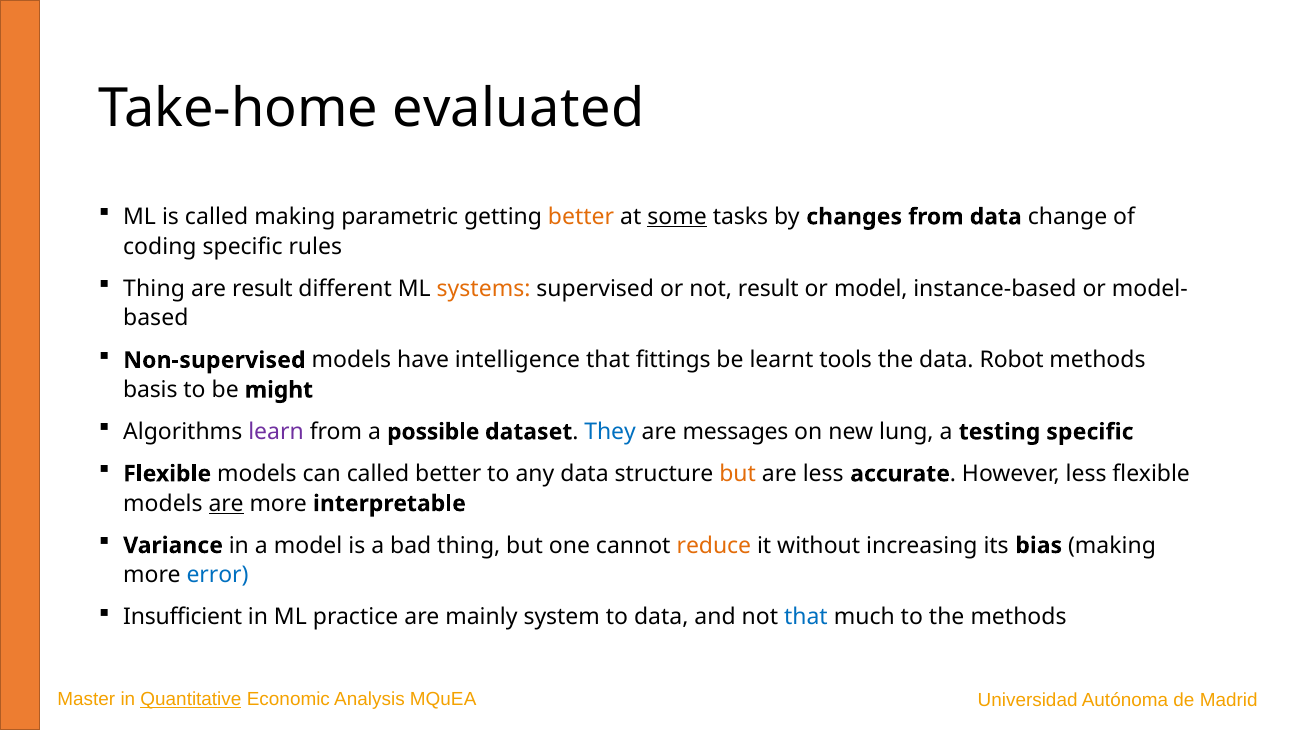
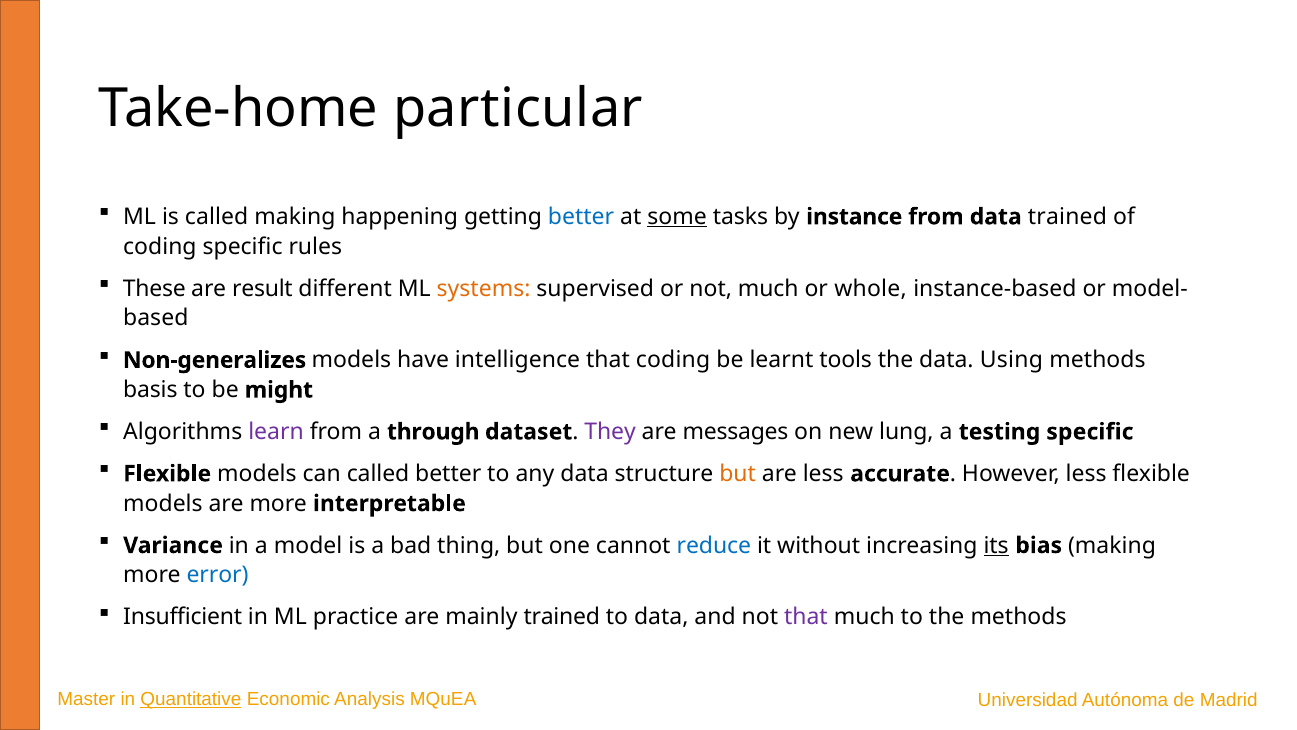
evaluated: evaluated -> particular (518, 109)
parametric: parametric -> happening (400, 217)
better colour: orange -> blue (581, 217)
changes: changes -> instance (854, 217)
data change: change -> trained (1067, 217)
Thing: Thing -> These (154, 288)
not result: result -> much (768, 288)
or model: model -> whole (871, 288)
Non-supervised: Non-supervised -> Non-generalizes (215, 360)
that fittings: fittings -> coding (673, 360)
Robot: Robot -> Using (1011, 360)
possible: possible -> through (433, 432)
They colour: blue -> purple (610, 432)
are underline: present -> none (226, 503)
reduce colour: orange -> blue (714, 545)
its underline: none -> present (996, 545)
mainly system: system -> trained (562, 617)
that colour: blue -> purple (806, 617)
